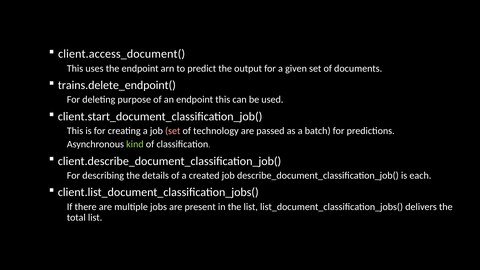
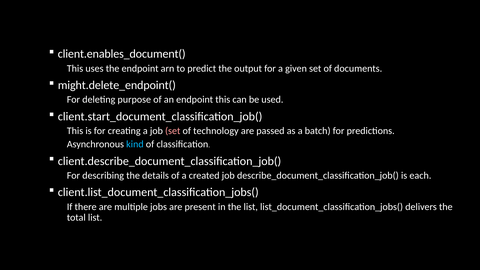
client.access_document(: client.access_document( -> client.enables_document( (122, 54)
trains.delete_endpoint(: trains.delete_endpoint( -> might.delete_endpoint( (117, 85)
kind colour: light green -> light blue (135, 144)
